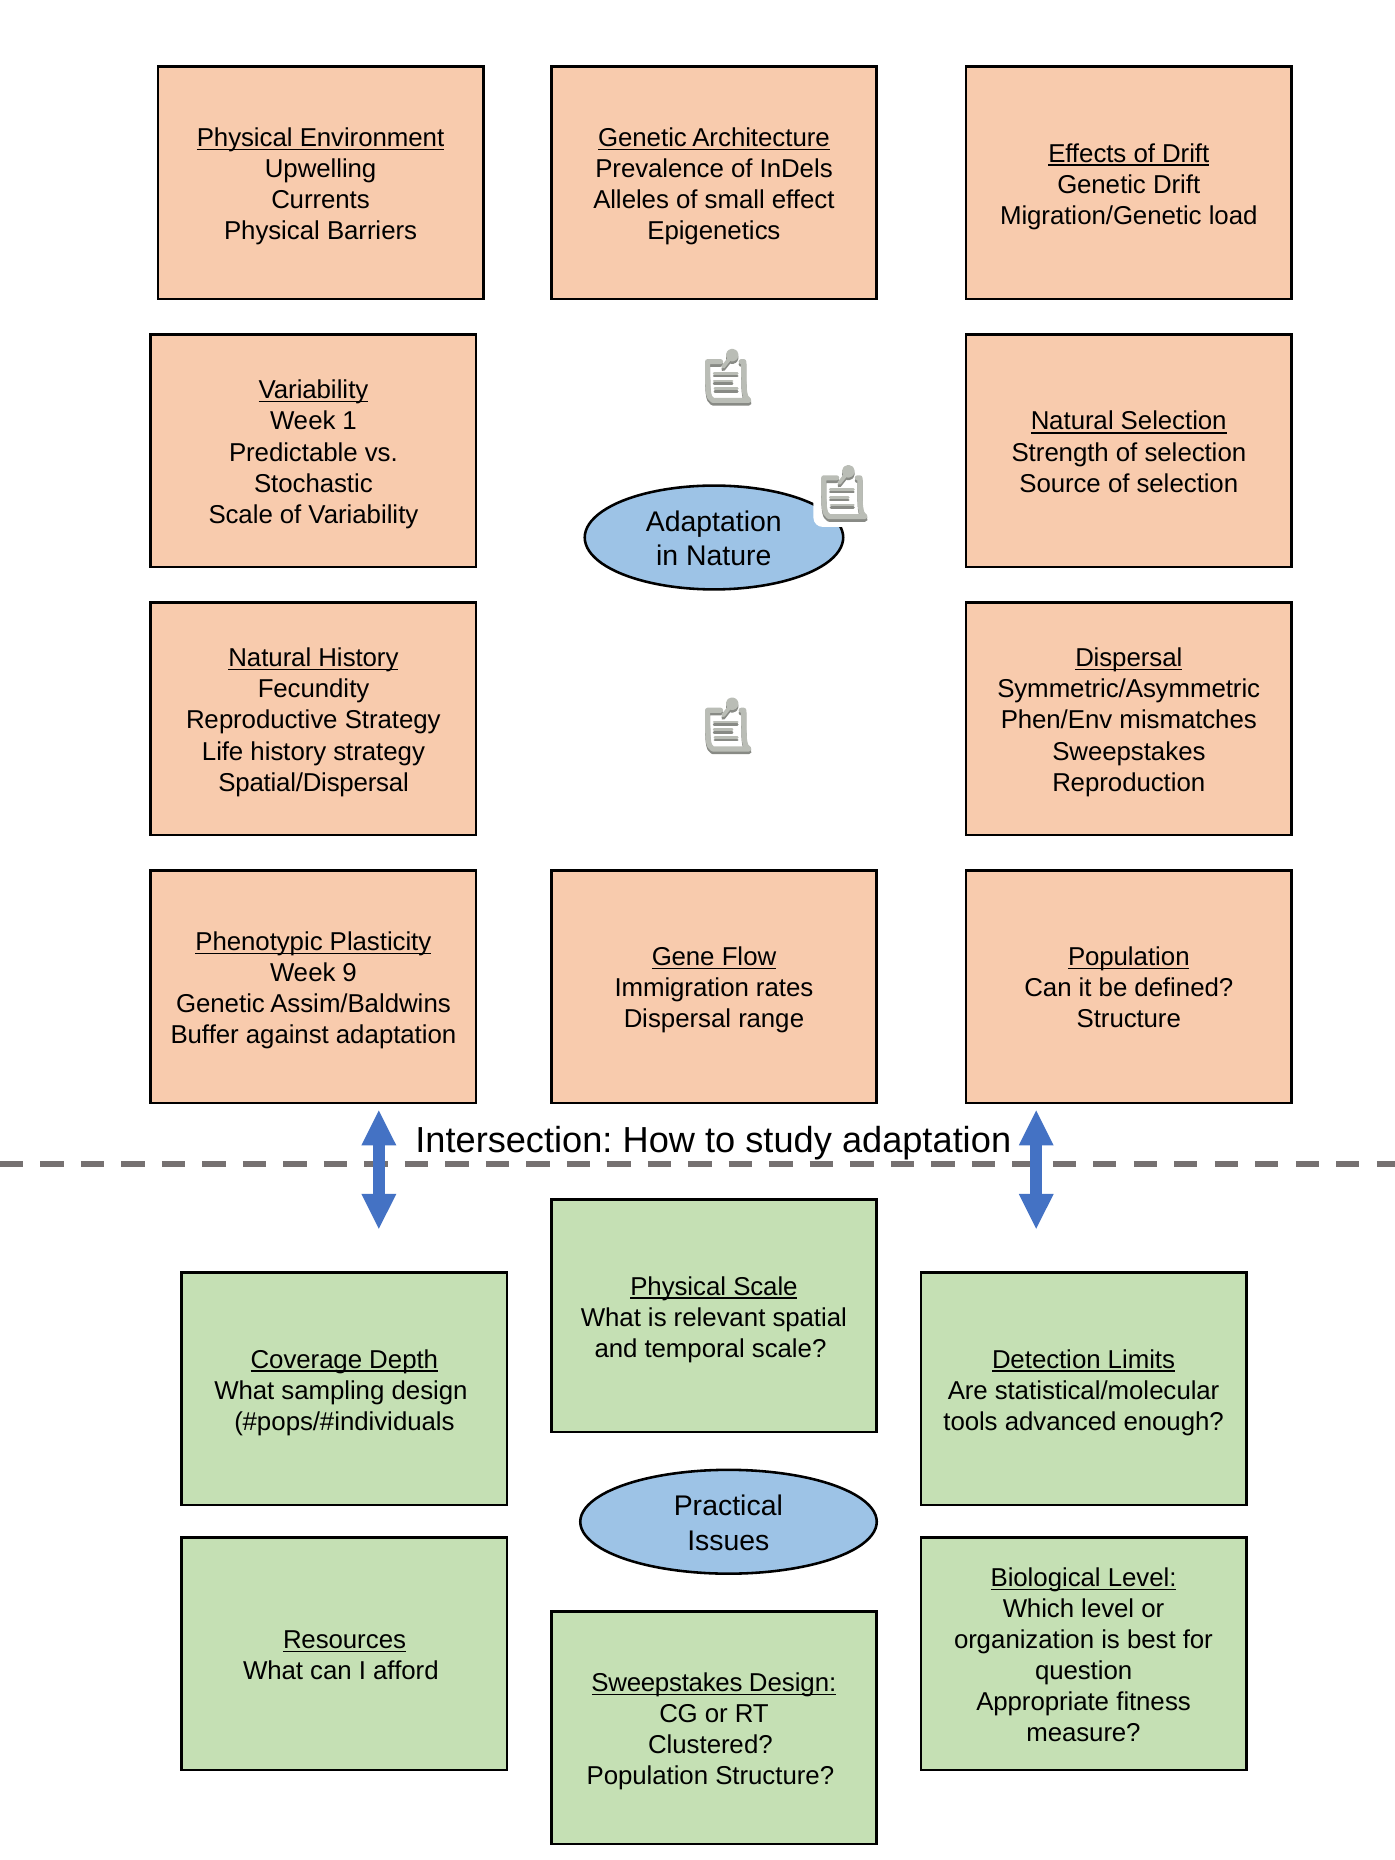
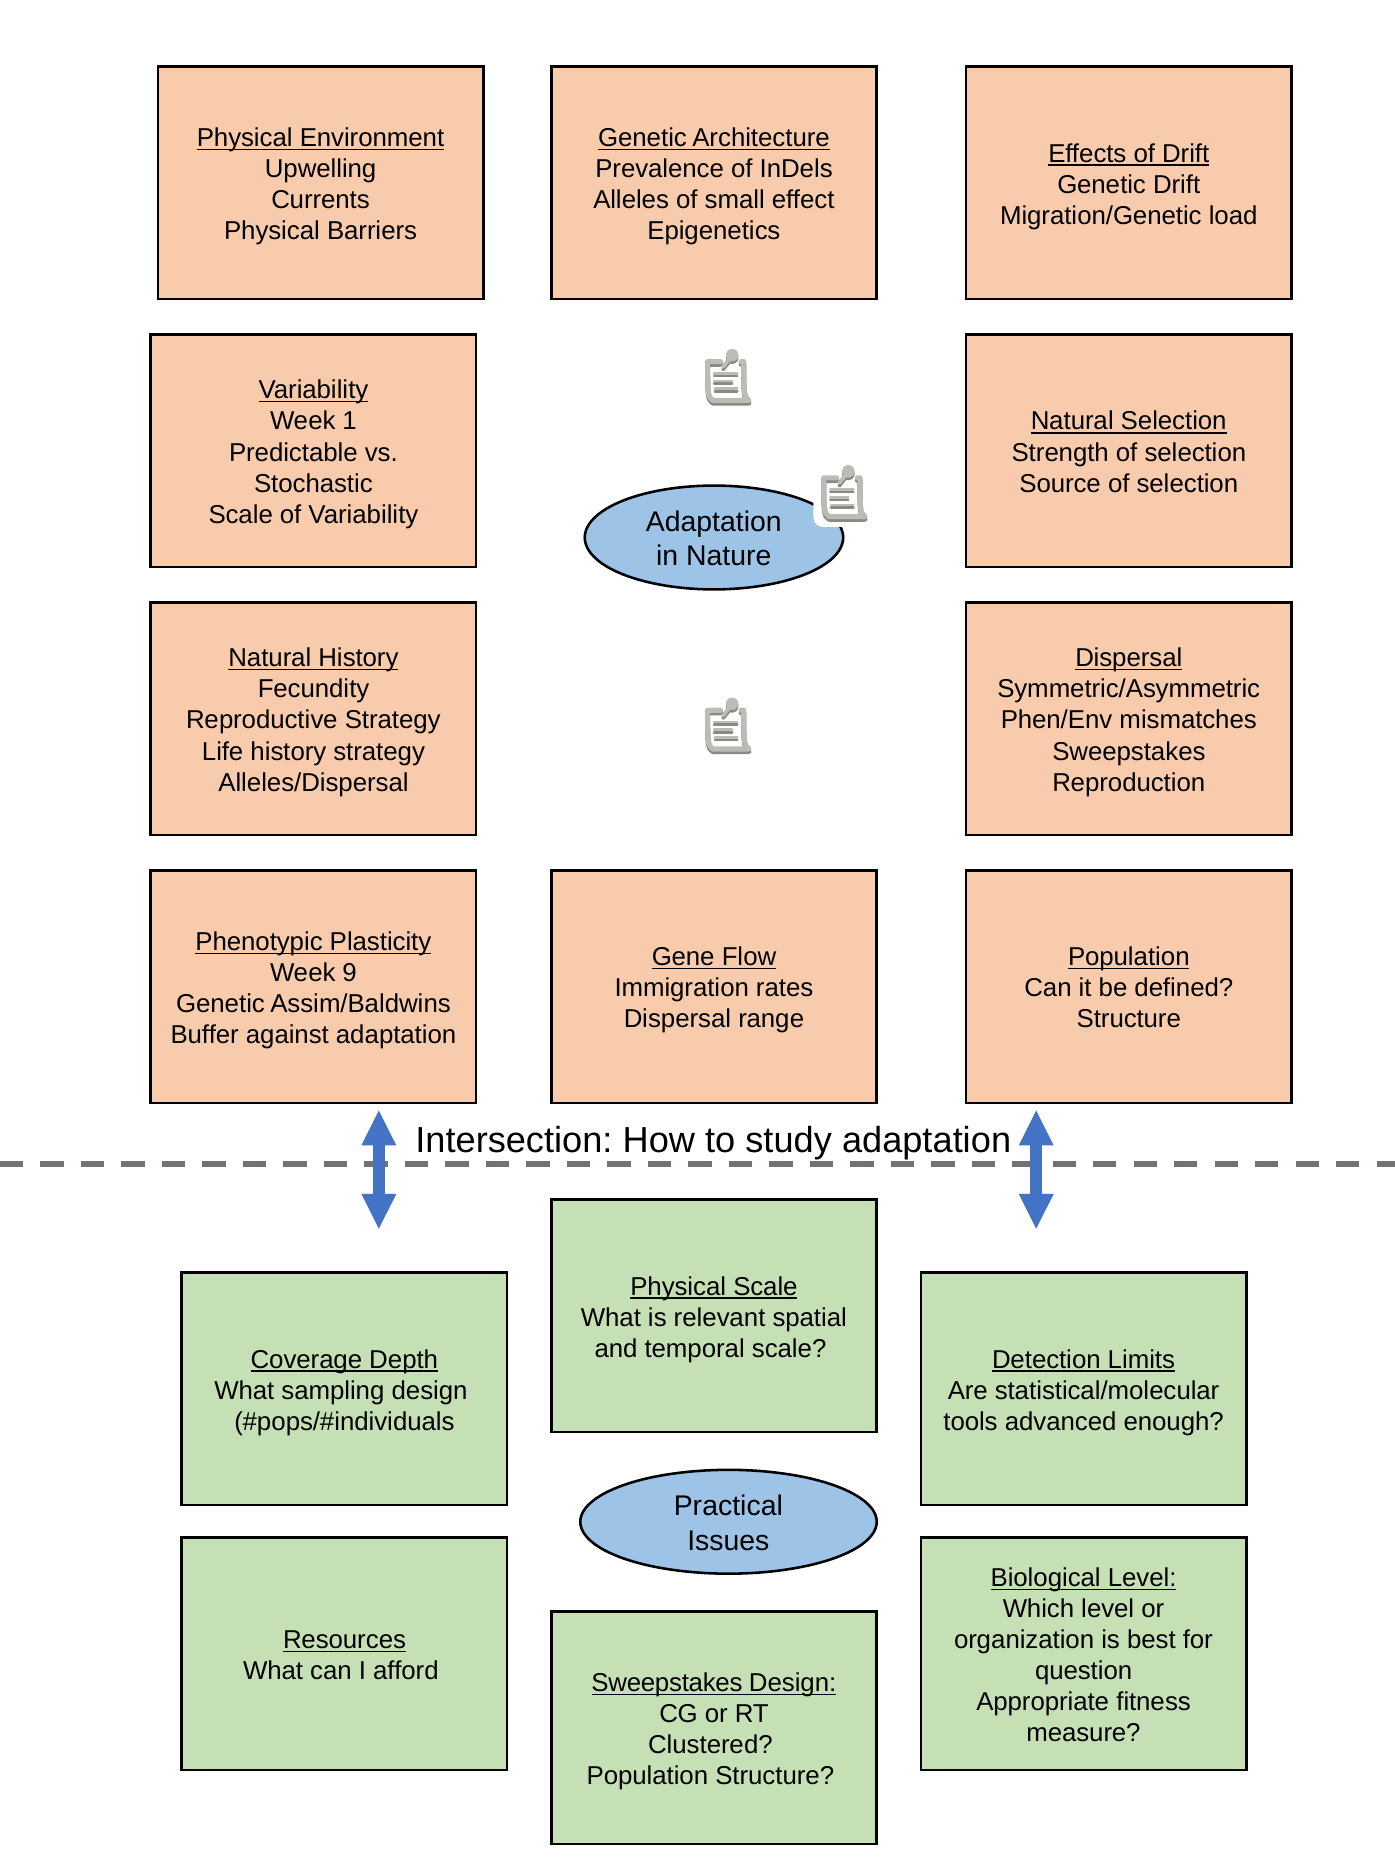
Spatial/Dispersal: Spatial/Dispersal -> Alleles/Dispersal (313, 783)
